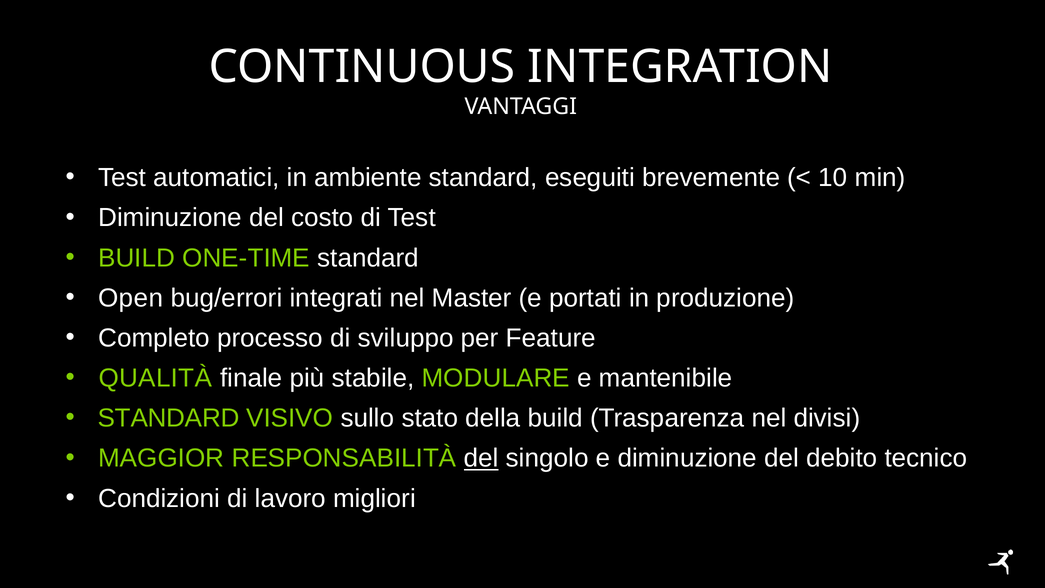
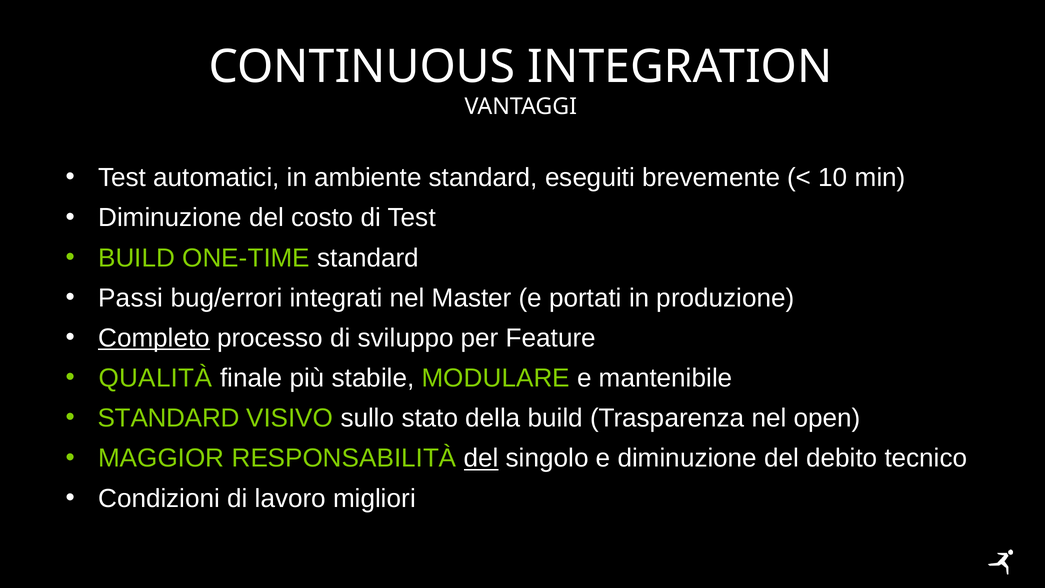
Open: Open -> Passi (131, 298)
Completo underline: none -> present (154, 338)
divisi: divisi -> open (827, 418)
